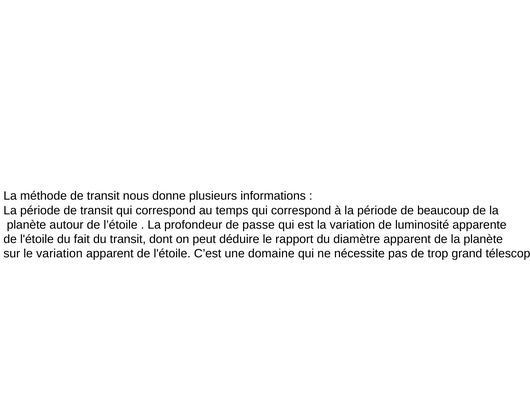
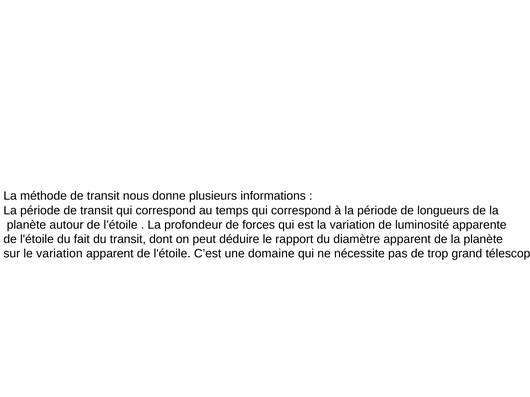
beaucoup: beaucoup -> longueurs (443, 211)
passe: passe -> forces (259, 225)
